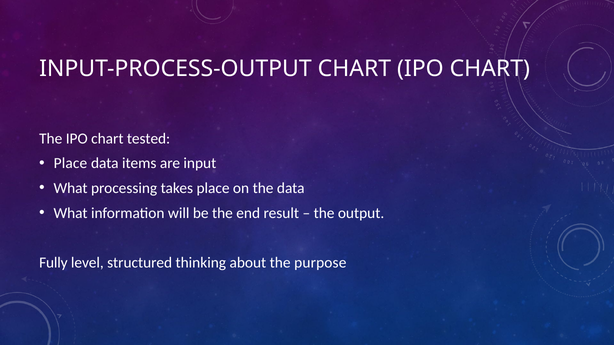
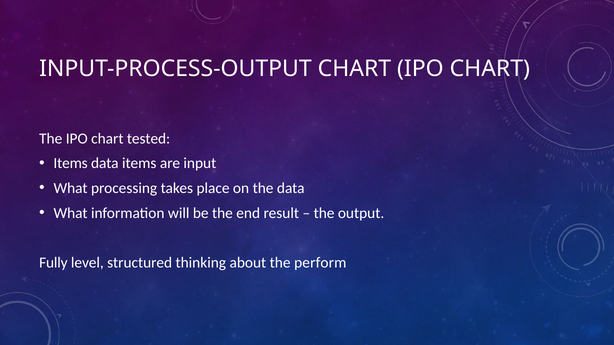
Place: Place -> Items (71, 164)
purpose: purpose -> perform (320, 263)
